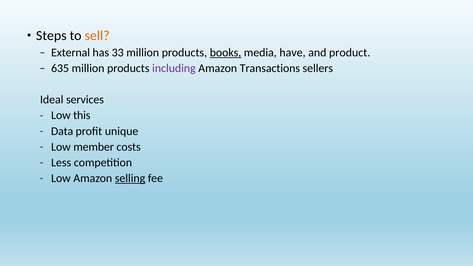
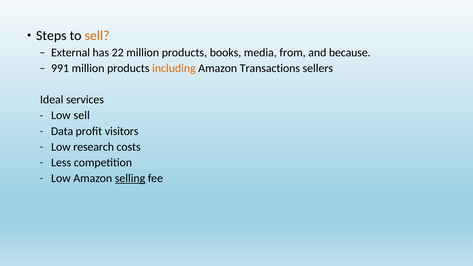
33: 33 -> 22 (118, 53)
books underline: present -> none (226, 53)
have: have -> from (293, 53)
product: product -> because (350, 53)
635: 635 -> 991 (60, 68)
including colour: purple -> orange (174, 68)
Low this: this -> sell (82, 115)
unique: unique -> visitors (122, 131)
member: member -> research (94, 147)
